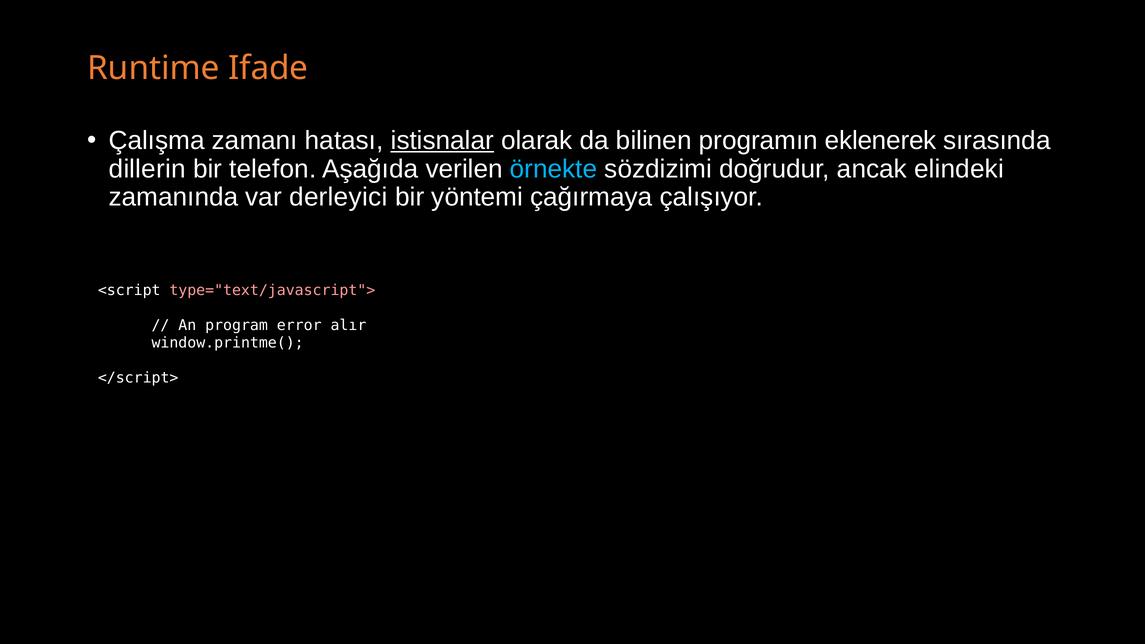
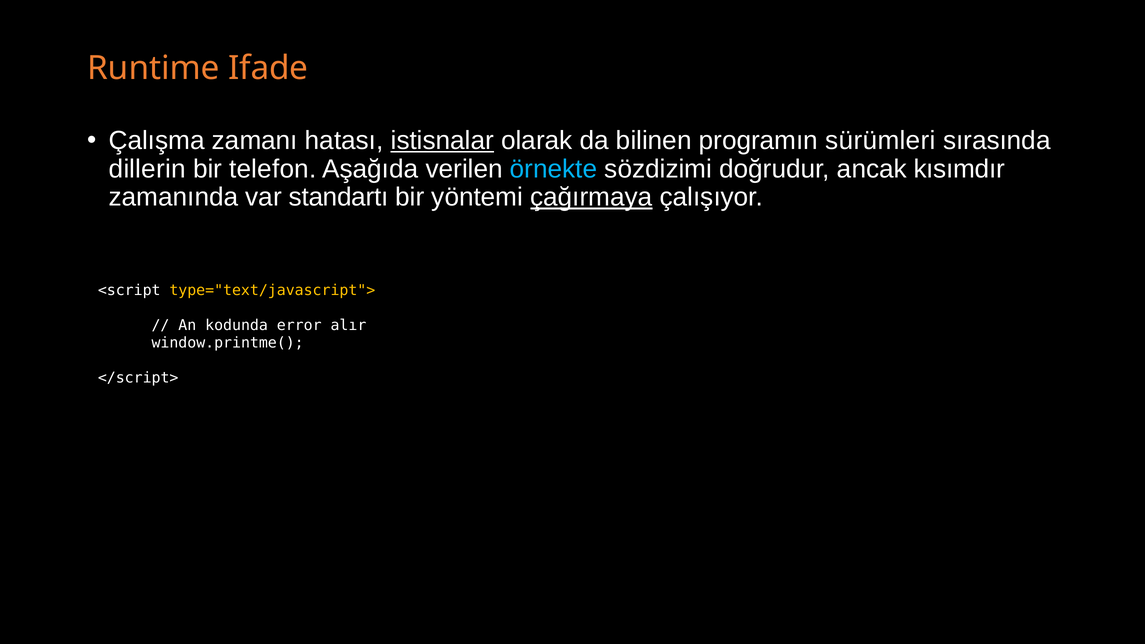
eklenerek: eklenerek -> sürümleri (880, 141)
elindeki: elindeki -> kısımdır (959, 169)
derleyici: derleyici -> standartı (339, 197)
çağırmaya underline: none -> present (591, 197)
type="text/javascript"> colour: pink -> yellow (272, 290)
program: program -> kodunda (237, 325)
